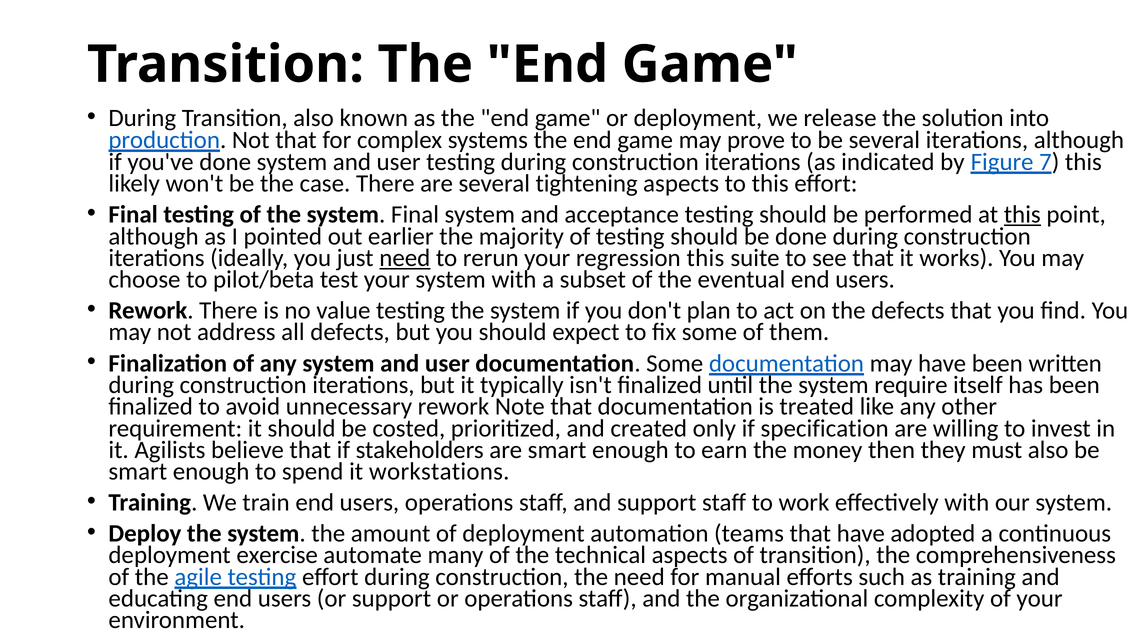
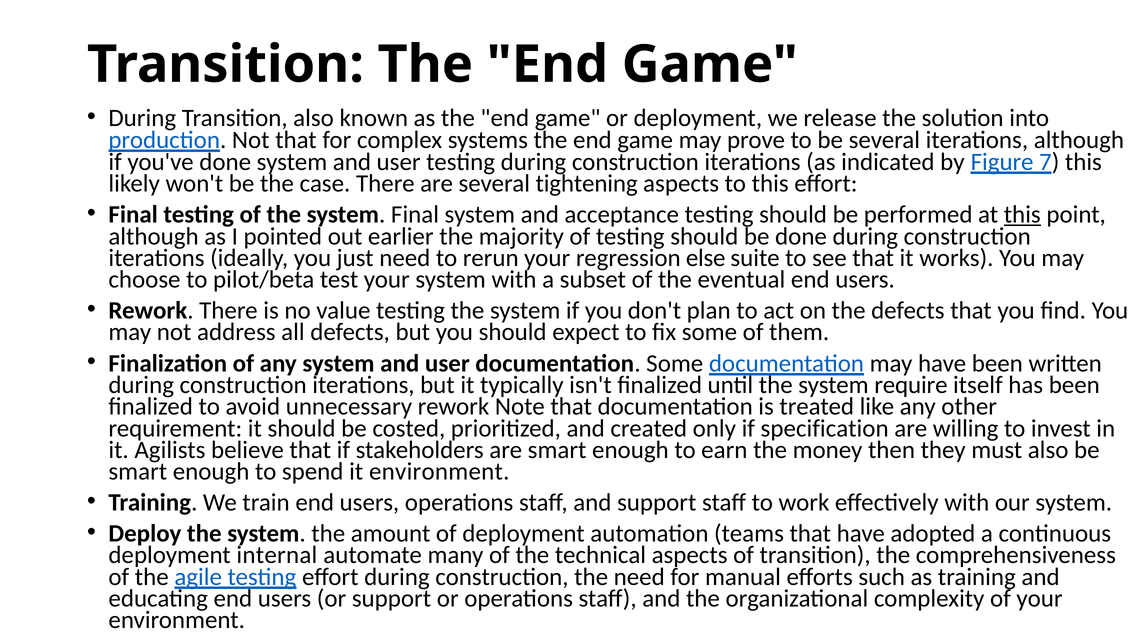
need underline: present -> none (405, 258)
regression this: this -> else (706, 258)
it workstations: workstations -> environment (439, 472)
exercise: exercise -> internal (277, 555)
